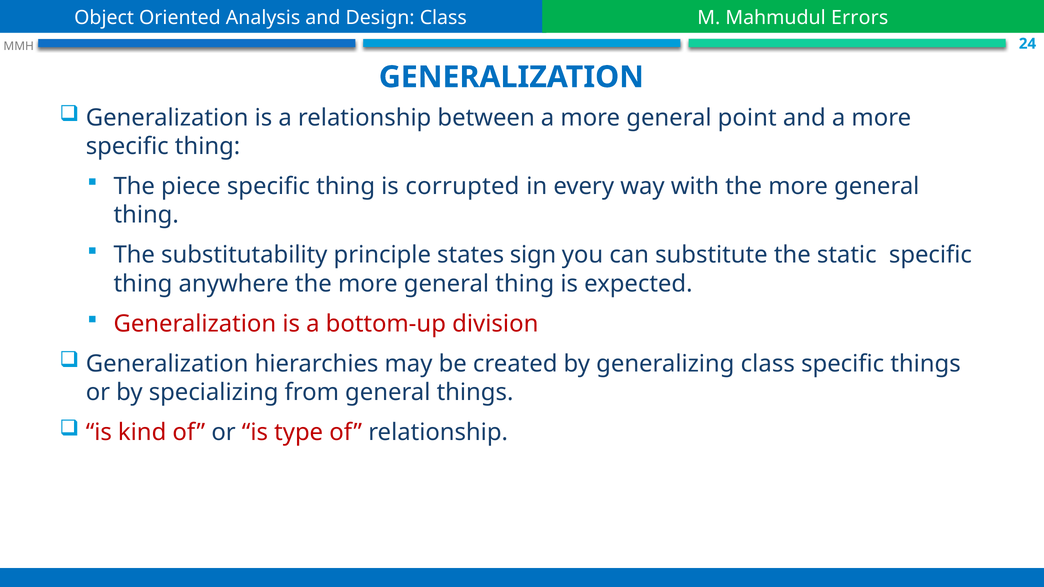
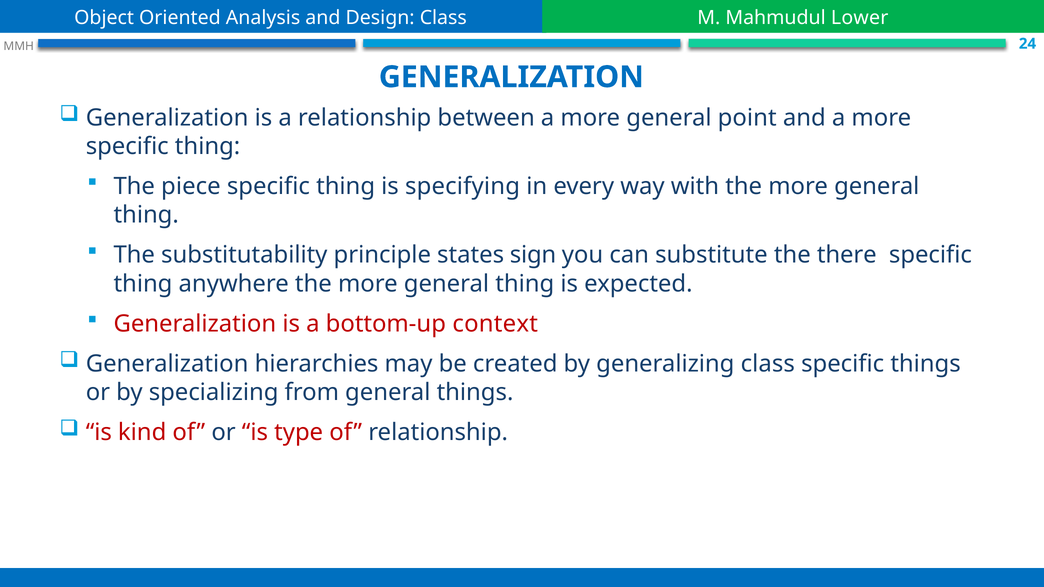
Errors: Errors -> Lower (860, 18)
corrupted: corrupted -> specifying (463, 186)
static: static -> there (847, 255)
division: division -> context (495, 324)
